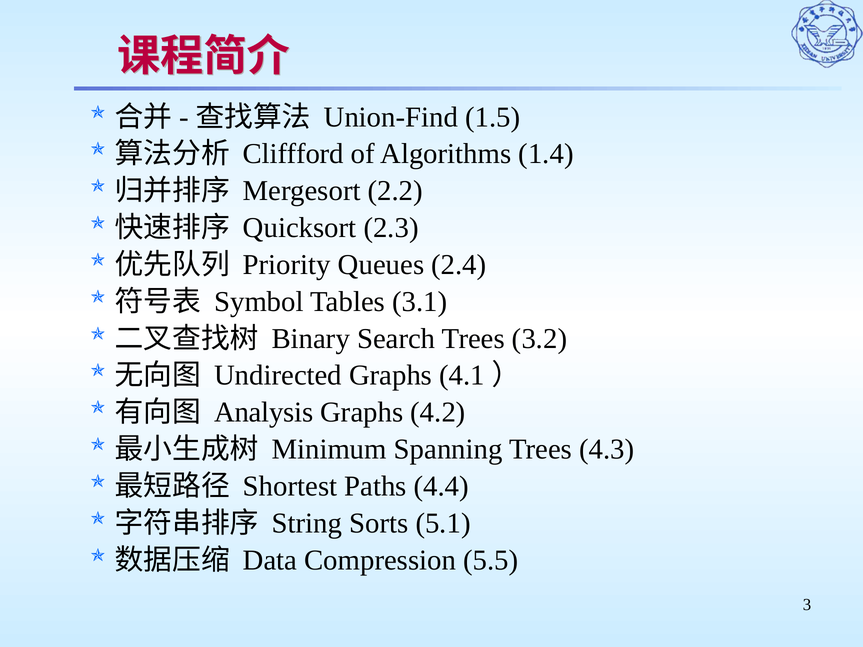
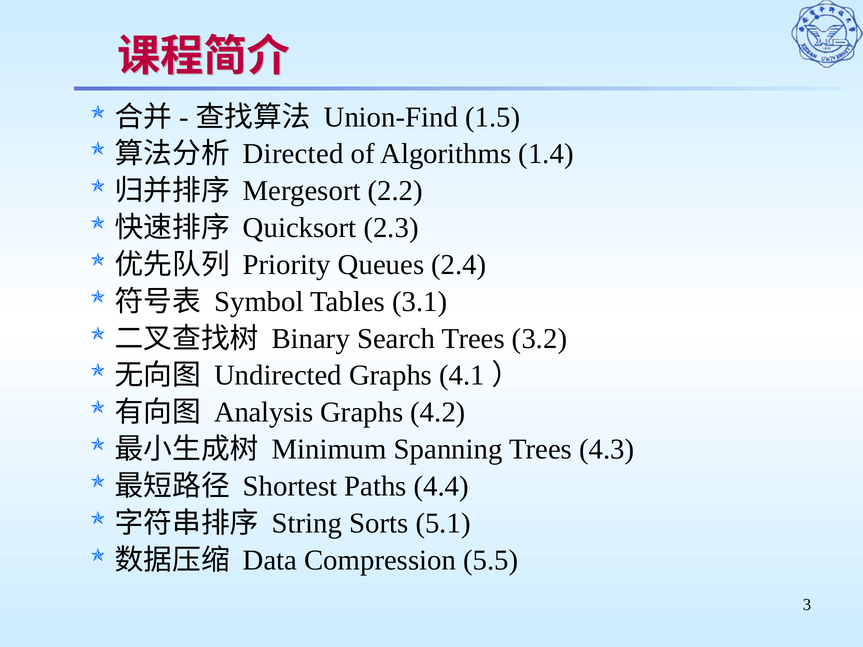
Cliffford: Cliffford -> Directed (293, 154)
